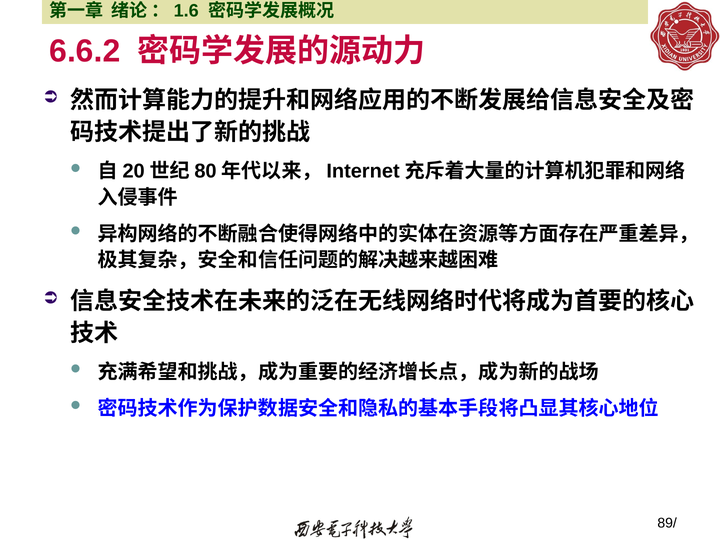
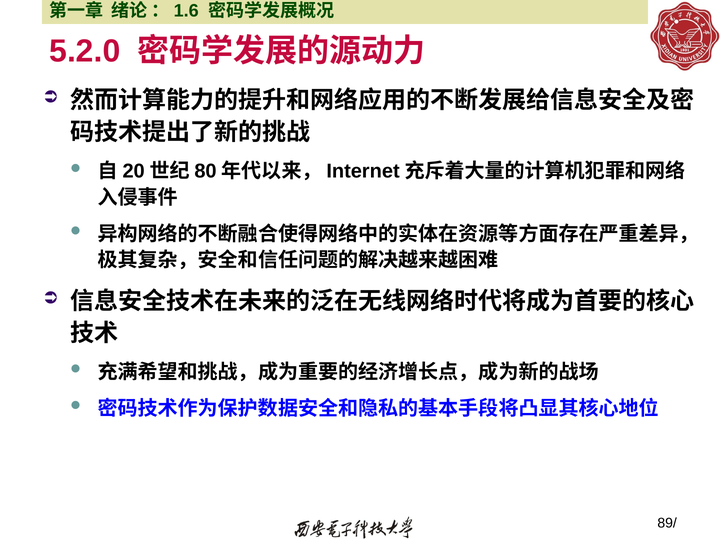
6.6.2: 6.6.2 -> 5.2.0 (85, 51)
